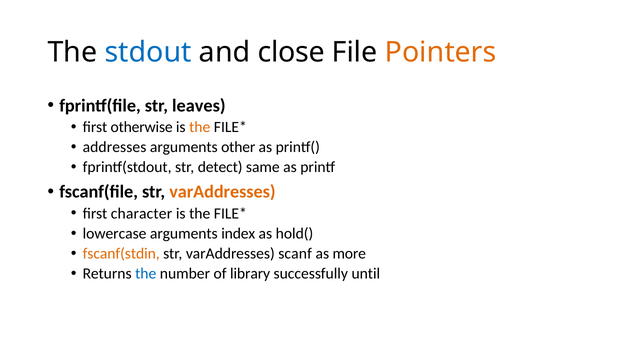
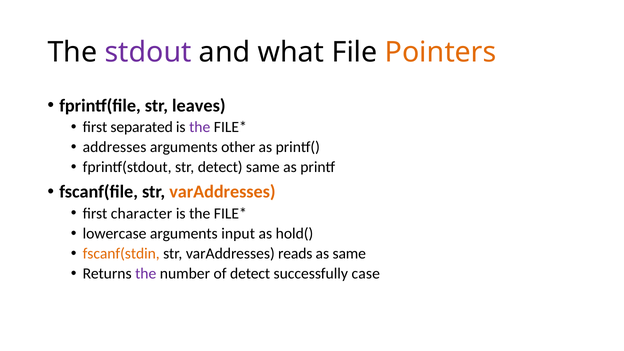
stdout colour: blue -> purple (148, 52)
close: close -> what (291, 52)
otherwise: otherwise -> separated (142, 127)
the colour: orange -> purple (200, 127)
index: index -> input (238, 234)
scanf: scanf -> reads (295, 254)
as more: more -> same (349, 254)
the colour: blue -> purple (146, 274)
of library: library -> detect (250, 274)
until: until -> case (366, 274)
